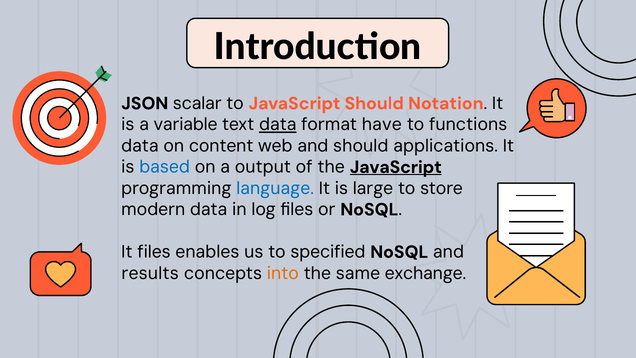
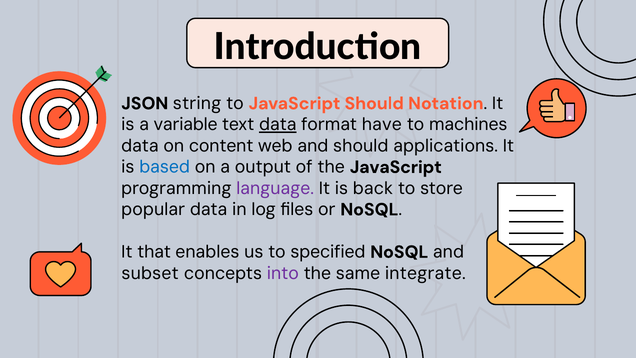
scalar: scalar -> string (197, 103)
functions: functions -> machines (468, 125)
JavaScript underline: present -> none (396, 167)
language colour: blue -> purple (275, 188)
large: large -> back (373, 188)
modern: modern -> popular (153, 209)
It files: files -> that (154, 252)
results: results -> subset (150, 273)
into colour: orange -> purple (283, 273)
exchange: exchange -> integrate (425, 273)
